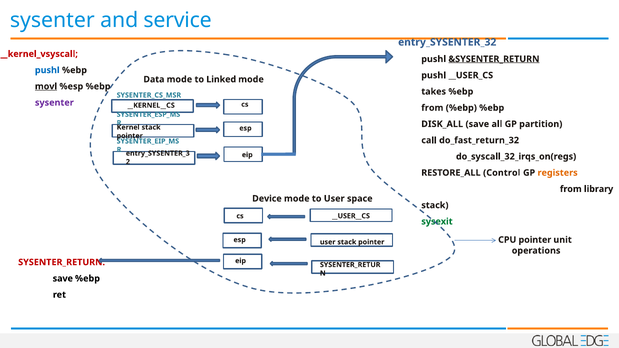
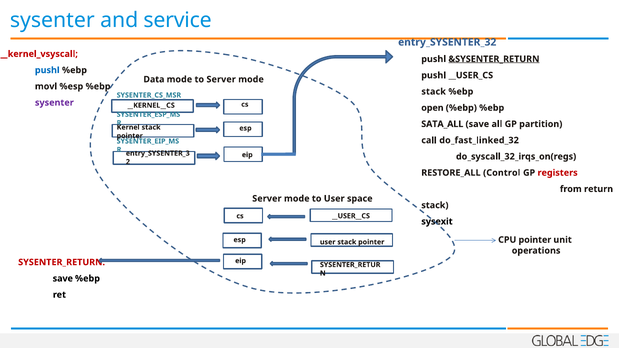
to Linked: Linked -> Server (221, 79)
movl underline: present -> none (46, 86)
takes: takes -> stack (434, 92)
from: from -> open (432, 108)
DISK_ALL: DISK_ALL -> SATA_ALL (442, 124)
do_fast_return_32: do_fast_return_32 -> do_fast_linked_32 (479, 140)
registers colour: orange -> red (558, 173)
library: library -> return (599, 189)
Device: Device -> Server (267, 199)
sysexit colour: green -> black (437, 222)
